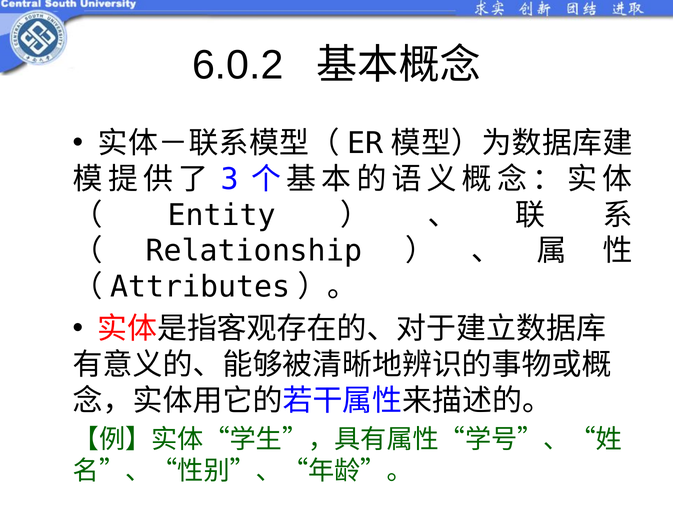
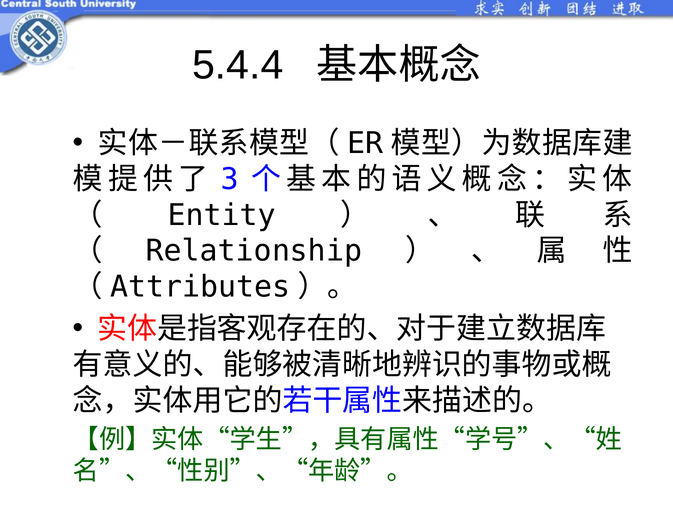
6.0.2: 6.0.2 -> 5.4.4 (238, 65)
